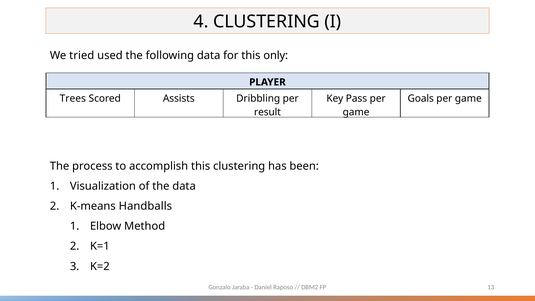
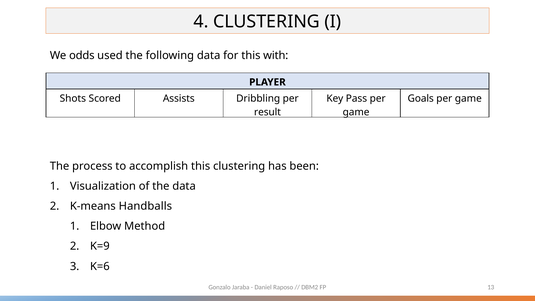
tried: tried -> odds (82, 55)
only: only -> with (276, 55)
Trees: Trees -> Shots (73, 98)
K=1: K=1 -> K=9 (100, 246)
K=2: K=2 -> K=6 (100, 266)
